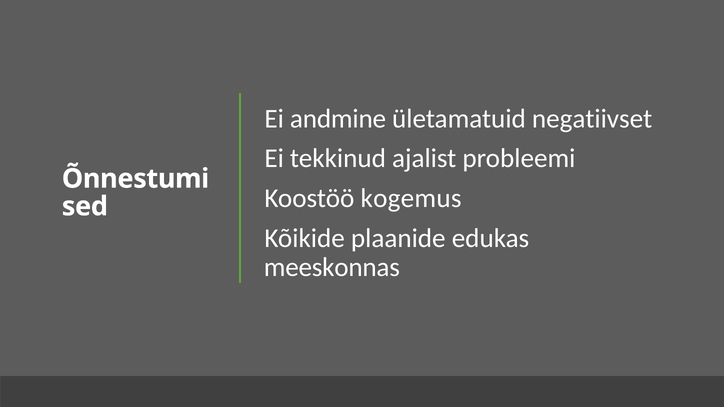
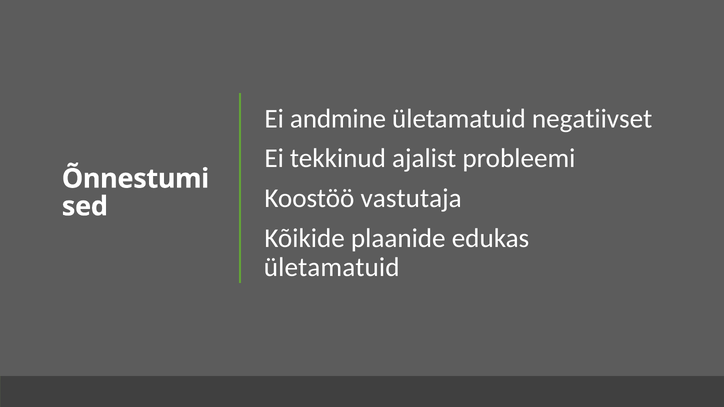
kogemus: kogemus -> vastutaja (411, 198)
meeskonnas: meeskonnas -> ületamatuid (332, 268)
